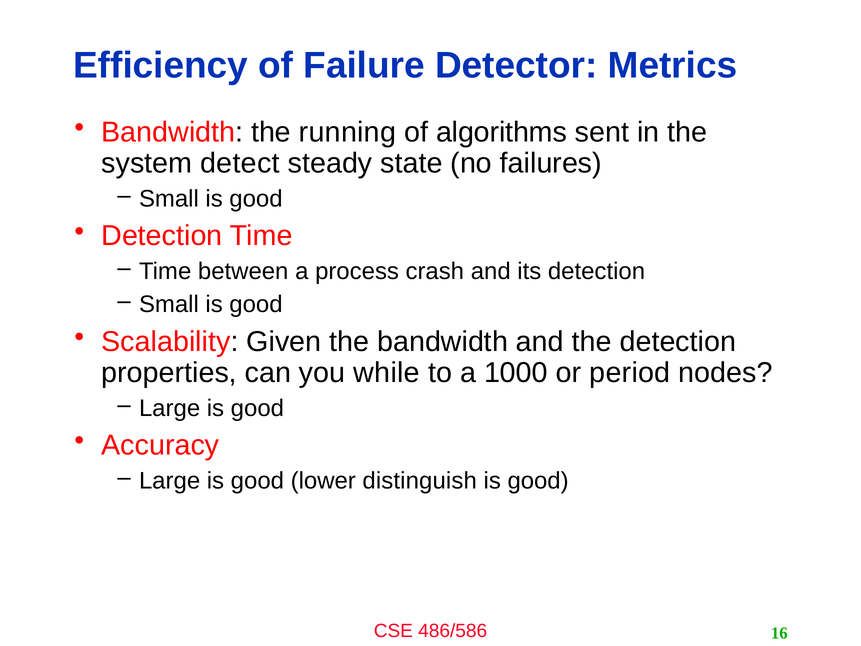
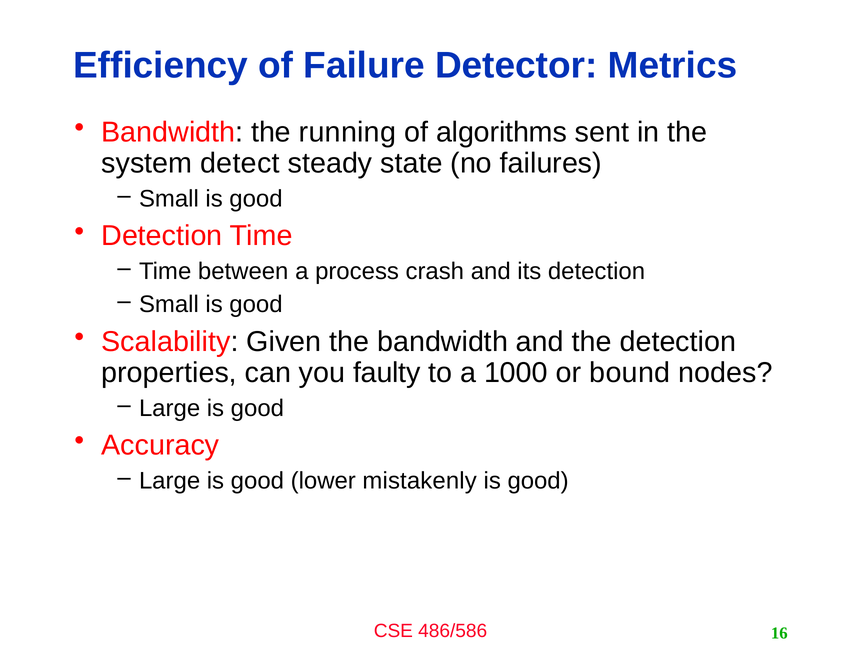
while: while -> faulty (387, 372)
period: period -> bound (630, 372)
distinguish: distinguish -> mistakenly (420, 481)
